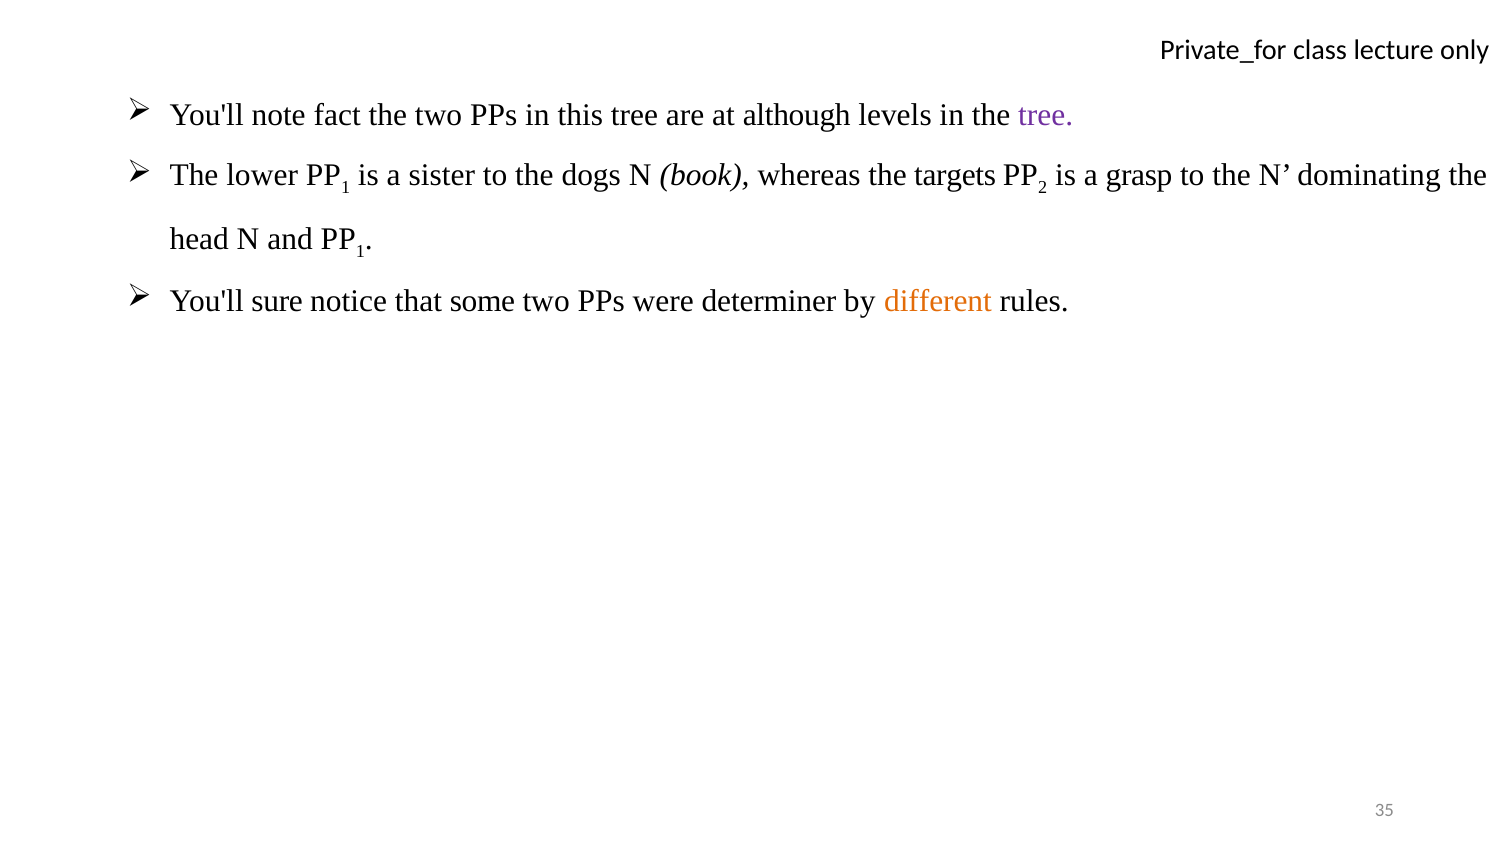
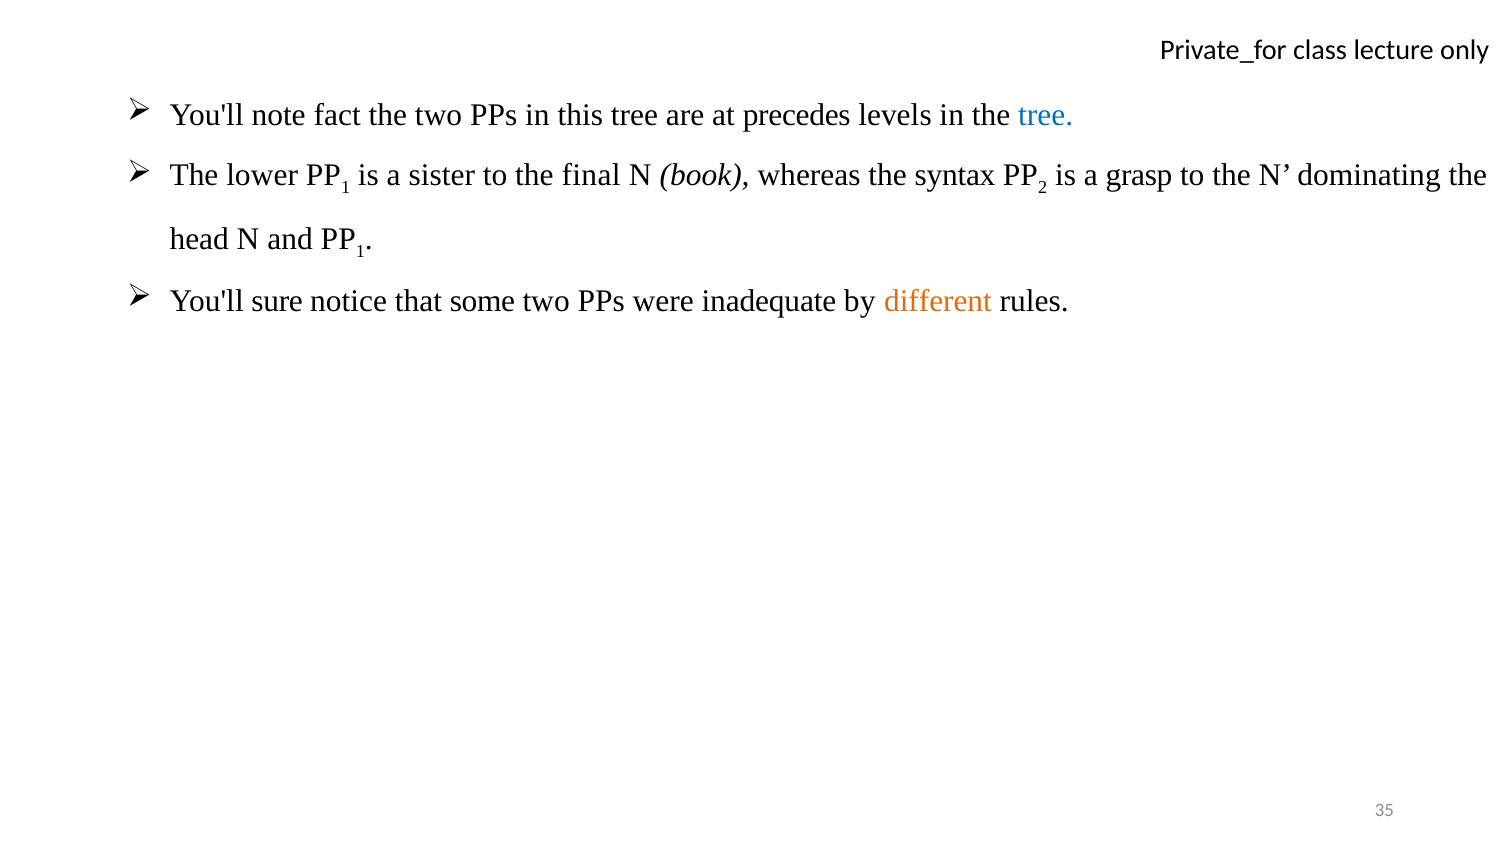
although: although -> precedes (797, 116)
tree colour: purple -> blue (1046, 116)
dogs: dogs -> final (591, 175)
targets: targets -> syntax (955, 175)
determiner: determiner -> inadequate (769, 301)
